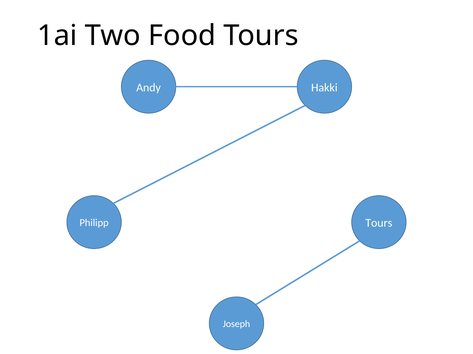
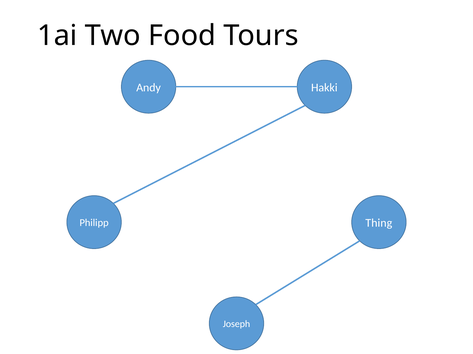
Philipp Tours: Tours -> Thing (379, 223)
